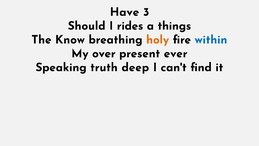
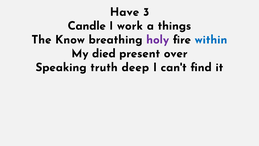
Should: Should -> Candle (87, 26)
rides: rides -> work (130, 26)
holy colour: orange -> purple (158, 40)
over: over -> died (104, 53)
ever: ever -> over (176, 53)
